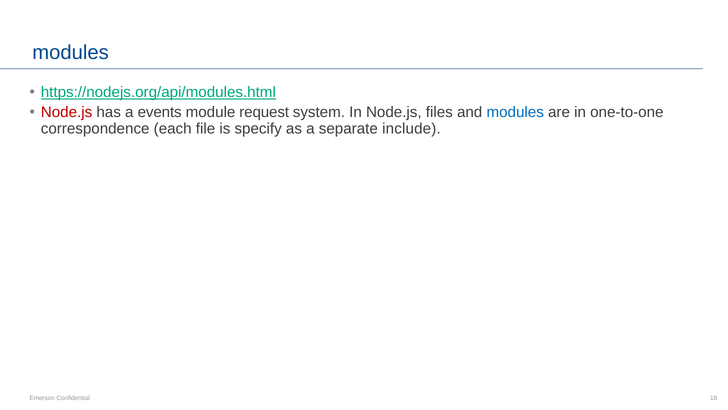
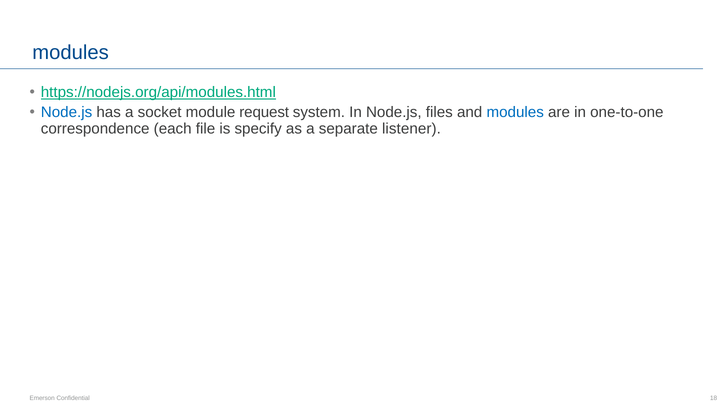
Node.js colour: red -> blue (67, 112)
events: events -> socket (160, 112)
include: include -> listener (411, 129)
